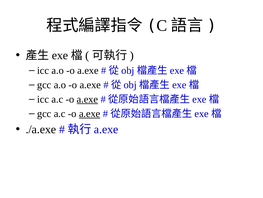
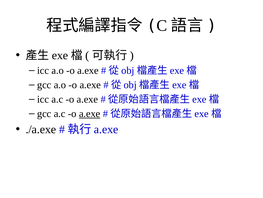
a.exe underline: present -> none (87, 99)
